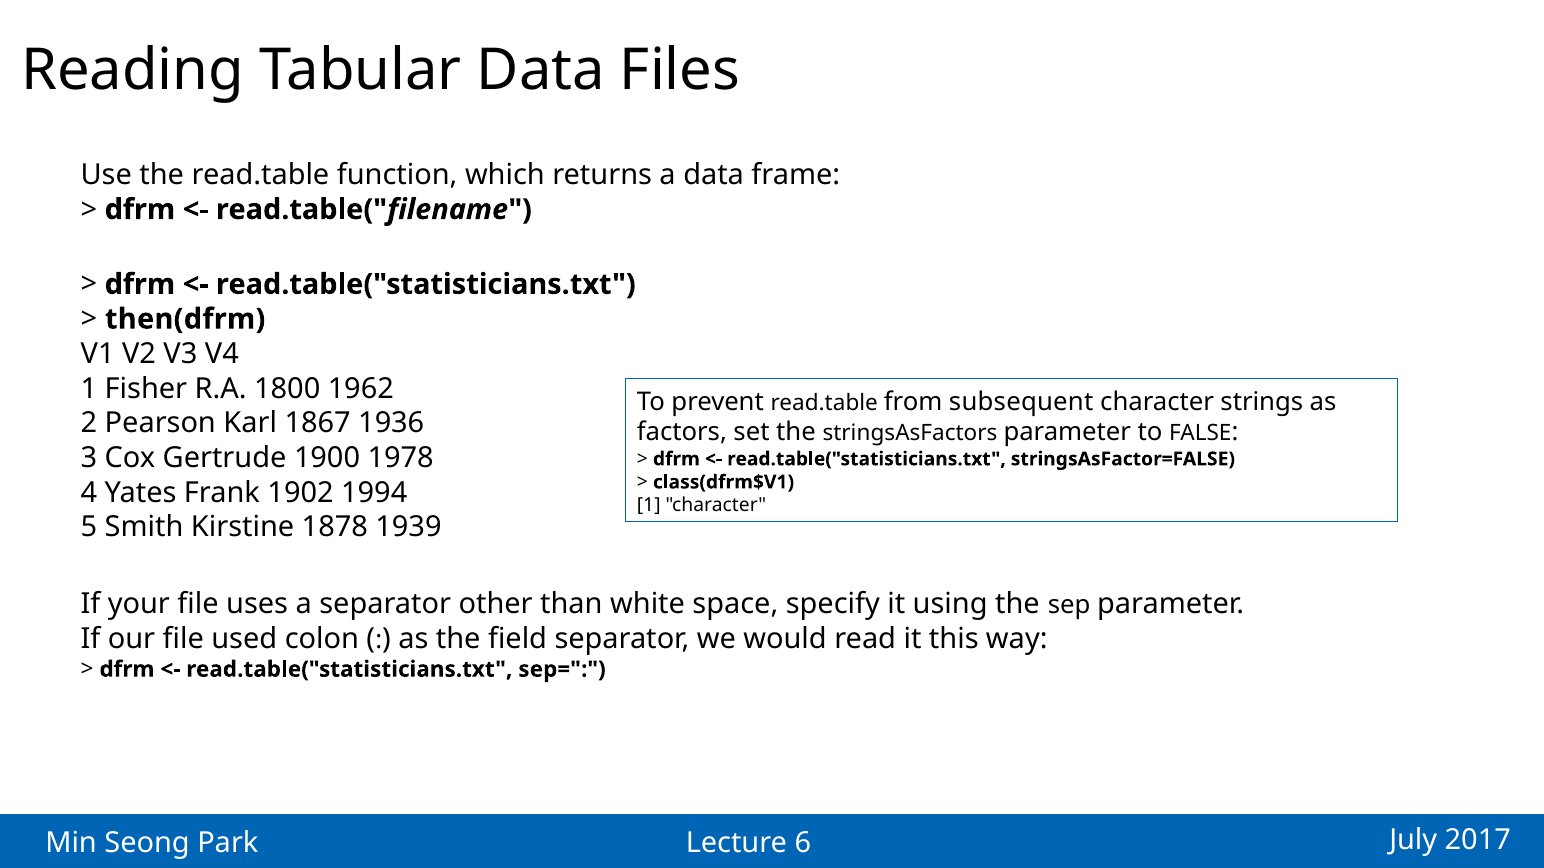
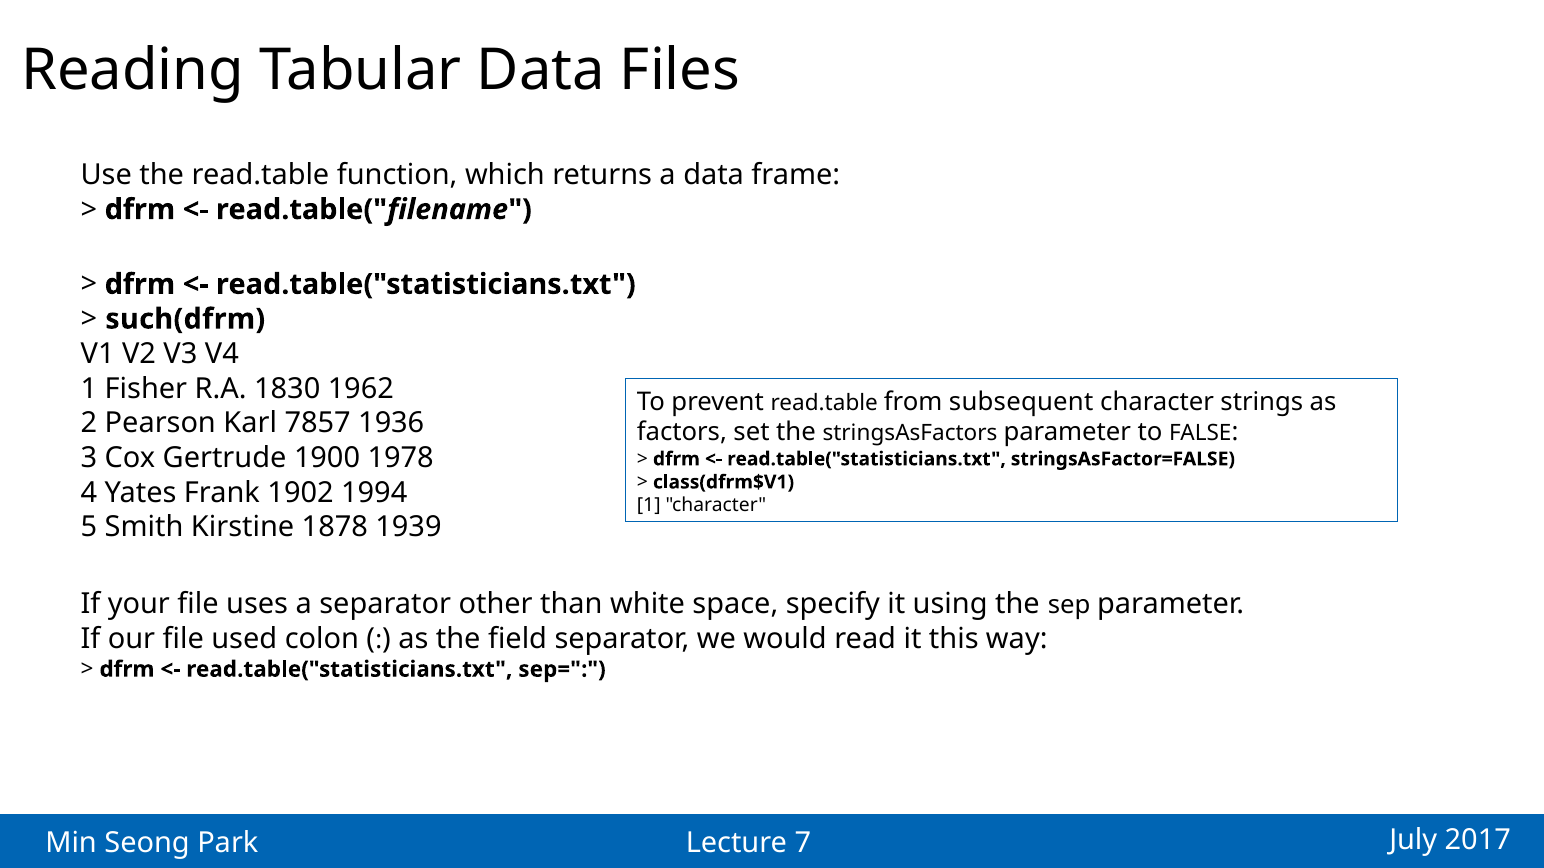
then(dfrm: then(dfrm -> such(dfrm (185, 319)
1800: 1800 -> 1830 (287, 389)
1867: 1867 -> 7857 (318, 423)
6: 6 -> 7 (803, 843)
